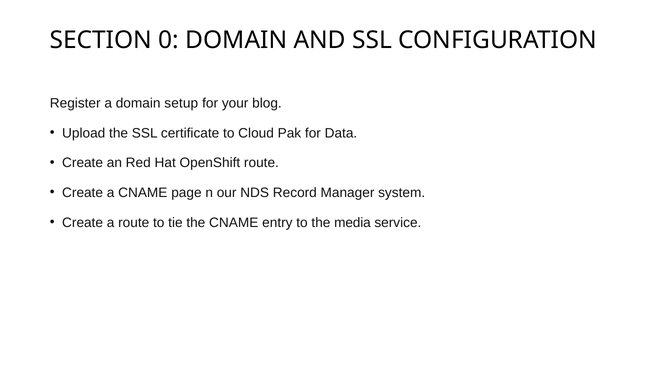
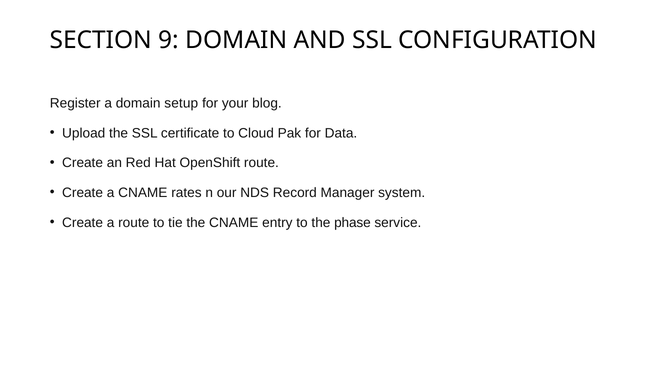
0: 0 -> 9 (169, 40)
page: page -> rates (186, 193)
media: media -> phase (352, 222)
